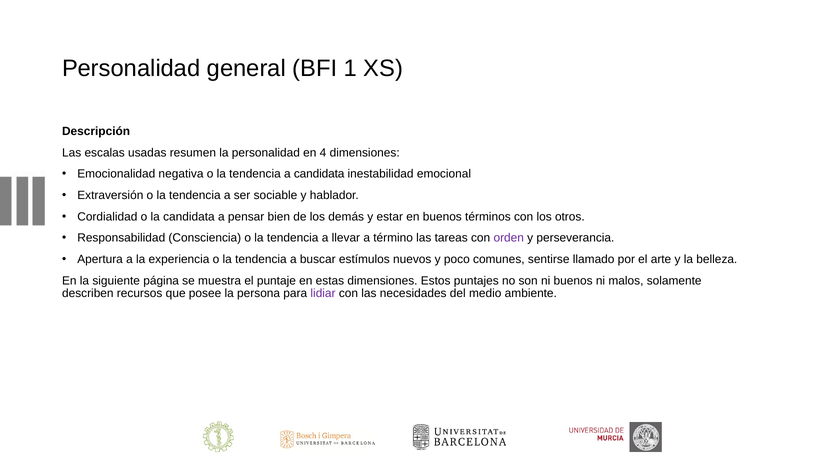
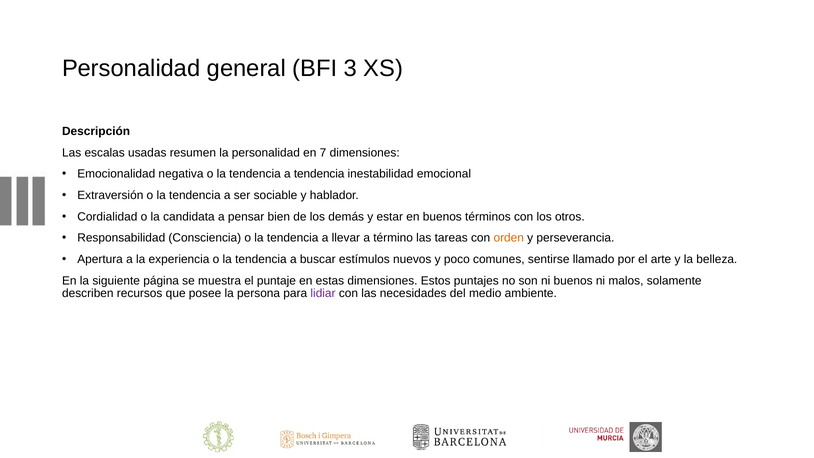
1: 1 -> 3 (350, 68)
4: 4 -> 7 (323, 153)
a candidata: candidata -> tendencia (319, 174)
orden colour: purple -> orange (509, 238)
